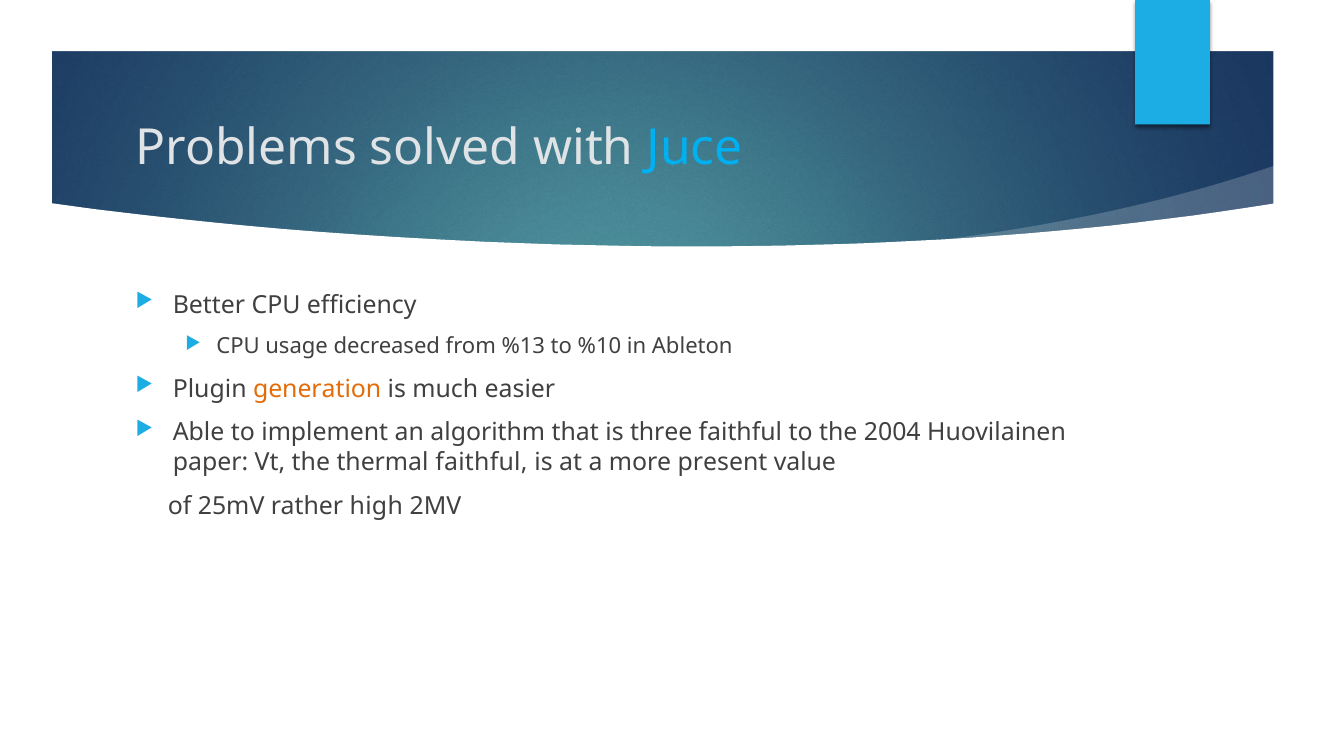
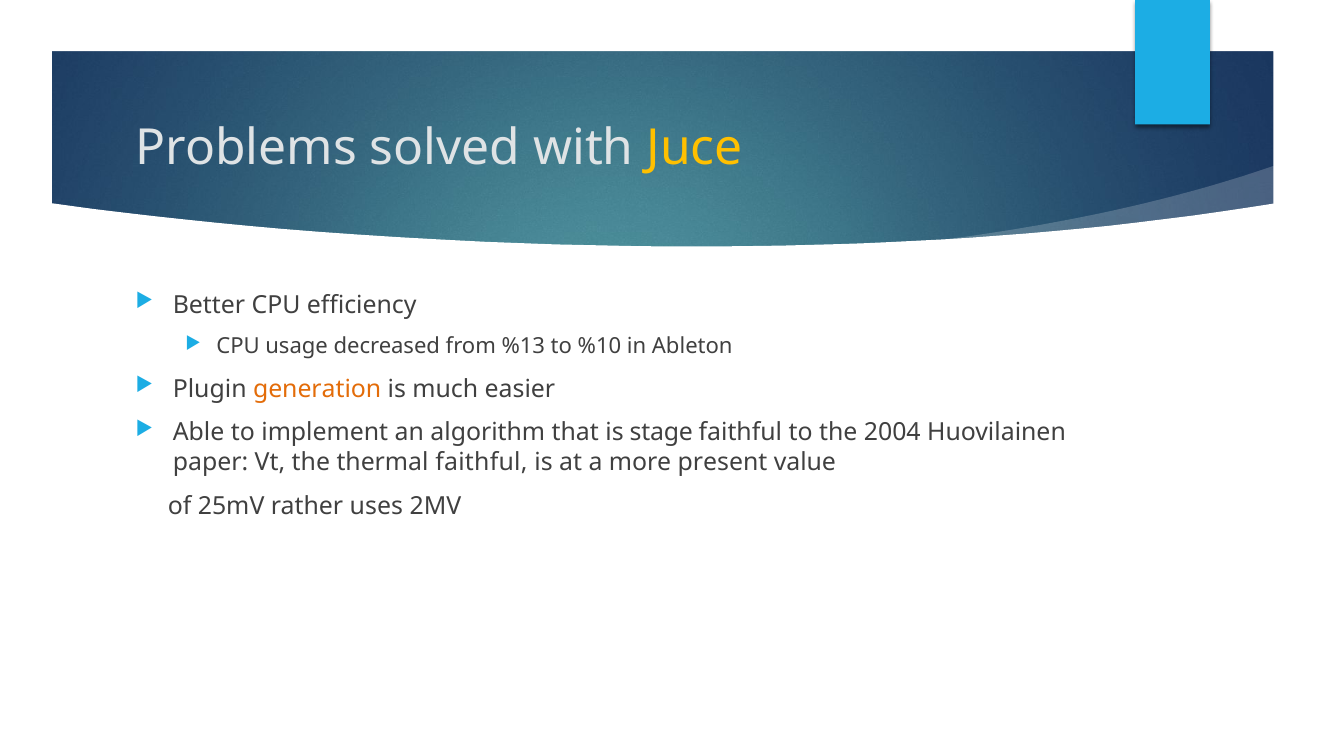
Juce colour: light blue -> yellow (695, 148)
three: three -> stage (661, 432)
high: high -> uses (376, 506)
